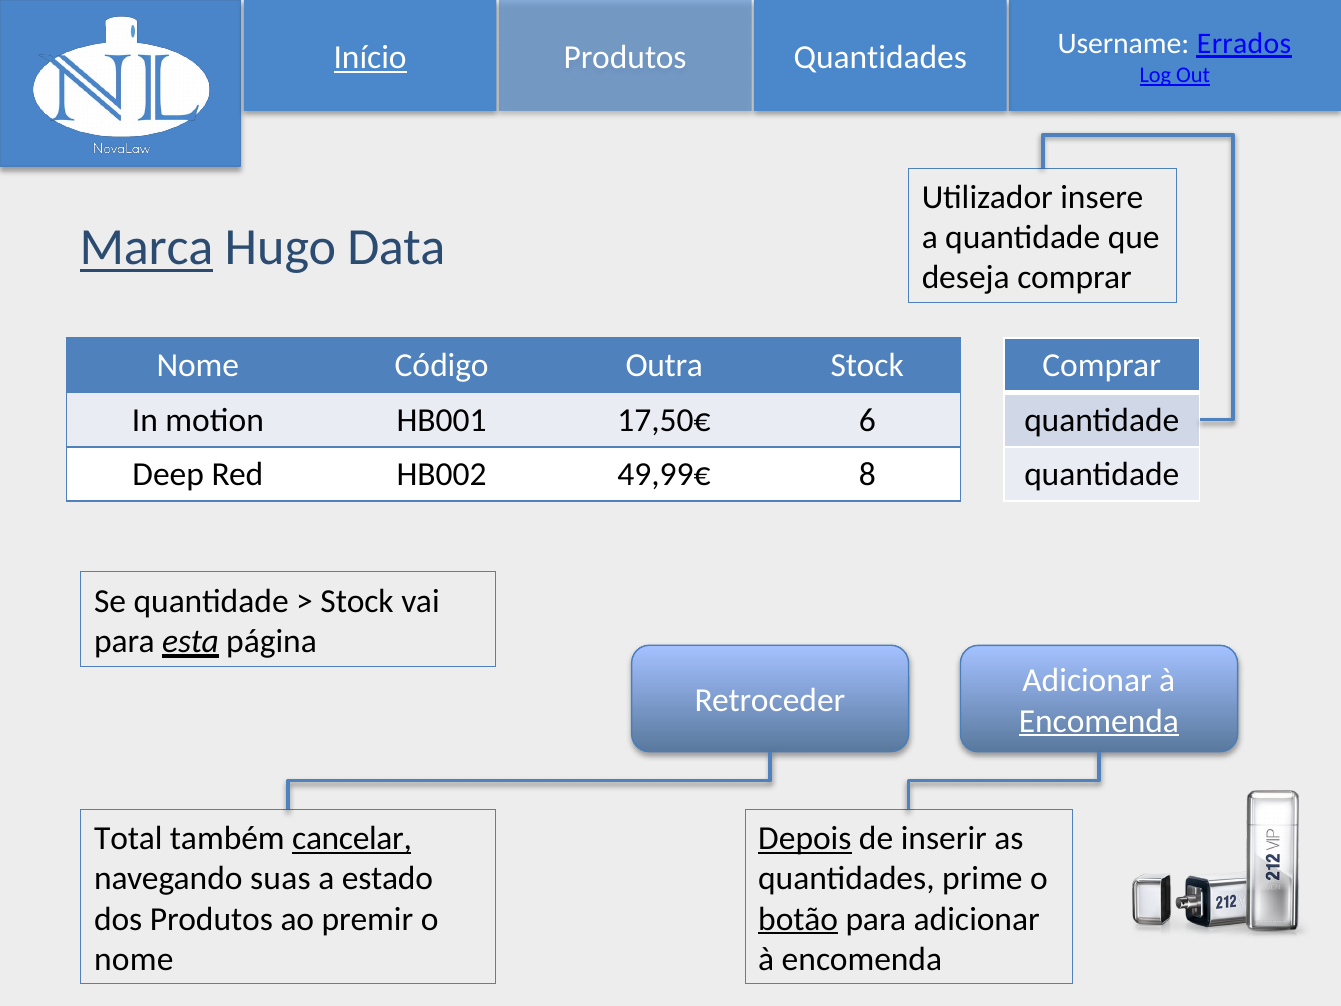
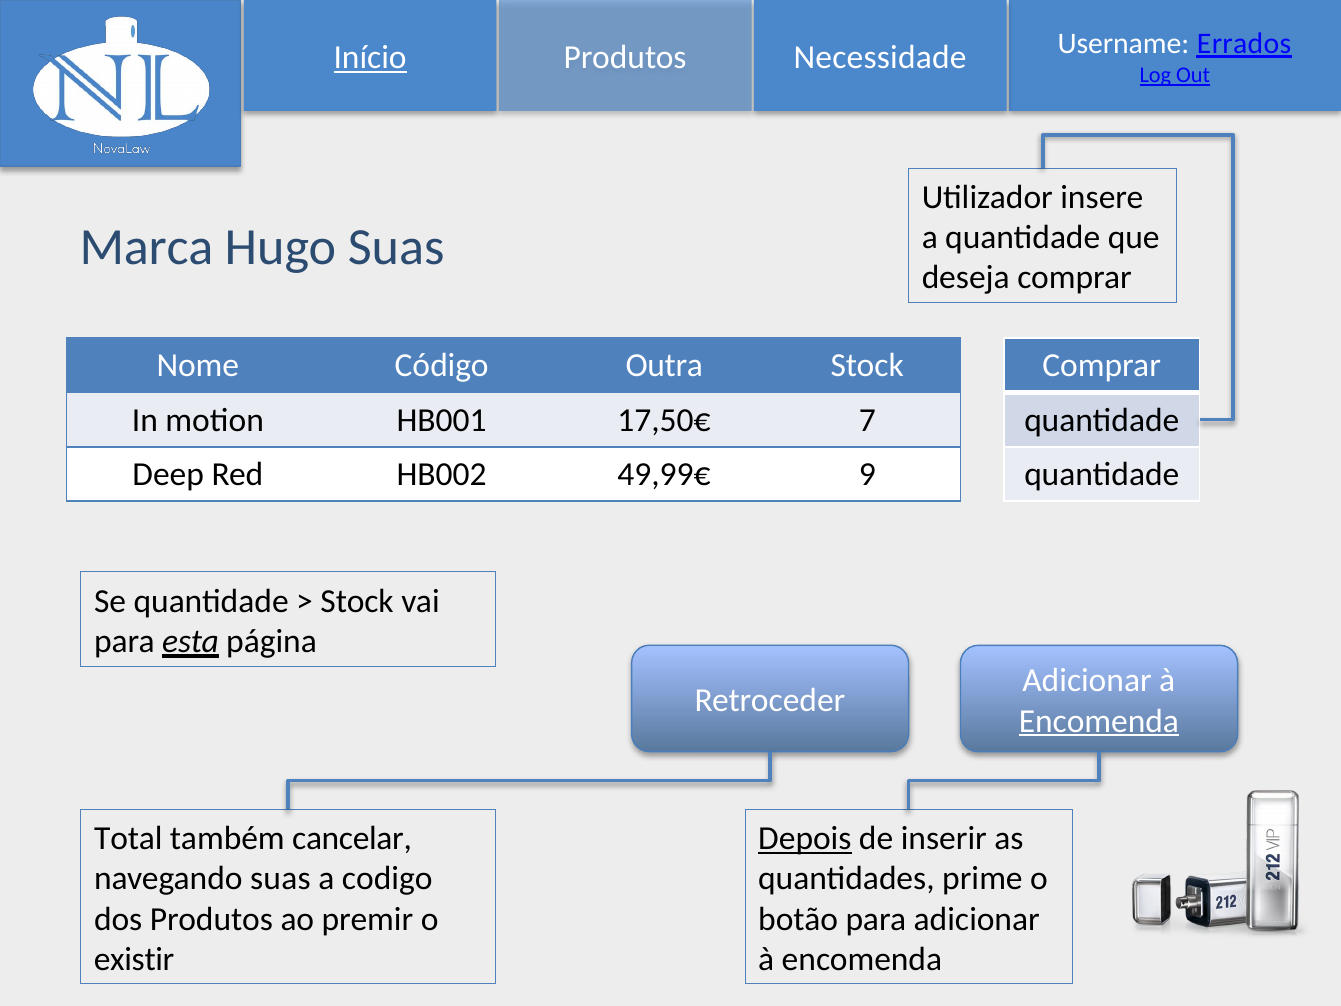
Quantidades: Quantidades -> Necessidade (880, 58)
Marca underline: present -> none (146, 248)
Hugo Data: Data -> Suas (396, 248)
6: 6 -> 7 (867, 420)
8: 8 -> 9 (867, 474)
cancelar underline: present -> none (352, 838)
estado: estado -> codigo (387, 878)
botão underline: present -> none (798, 919)
nome: nome -> existir (134, 959)
